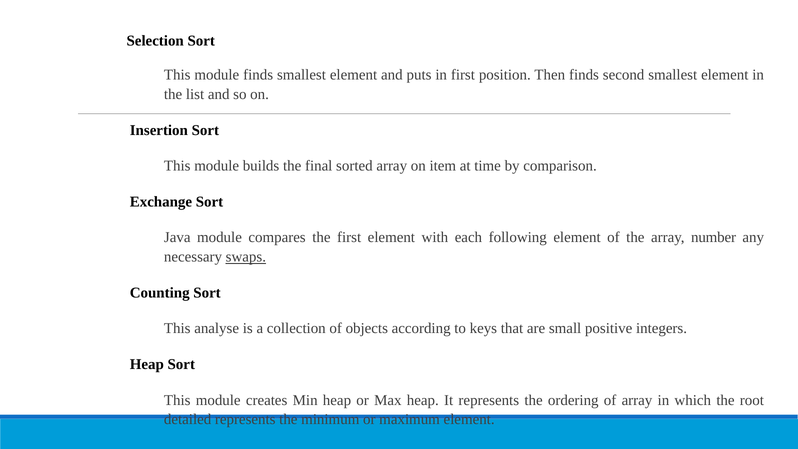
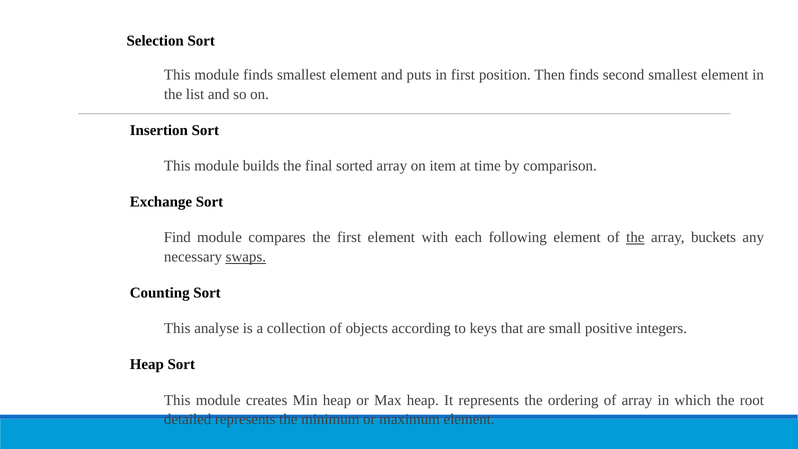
Java: Java -> Find (177, 237)
the underline: none -> present (635, 237)
number: number -> buckets (714, 237)
